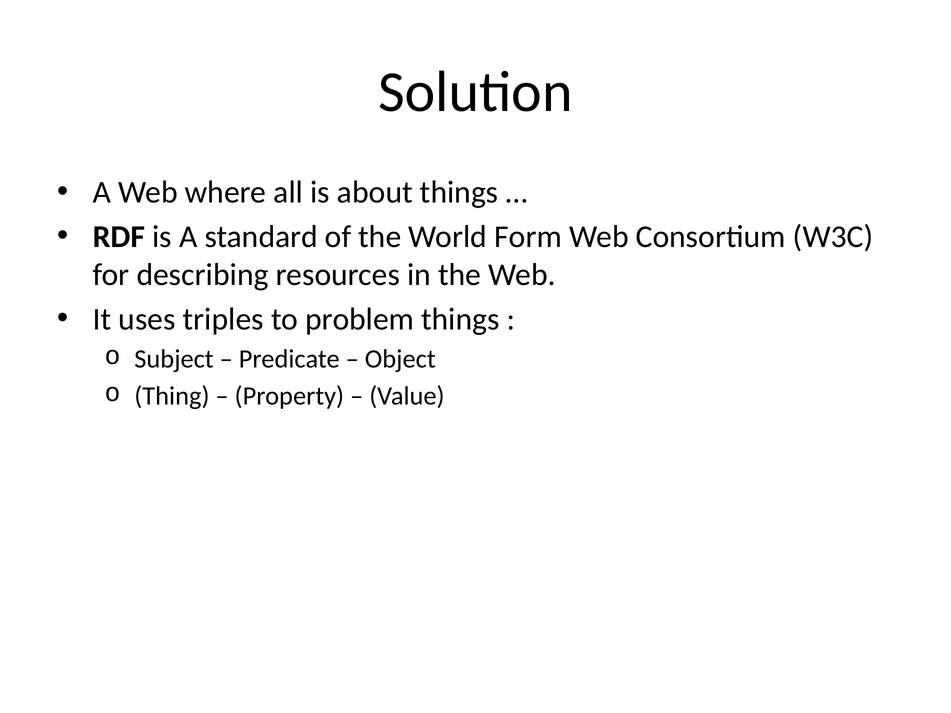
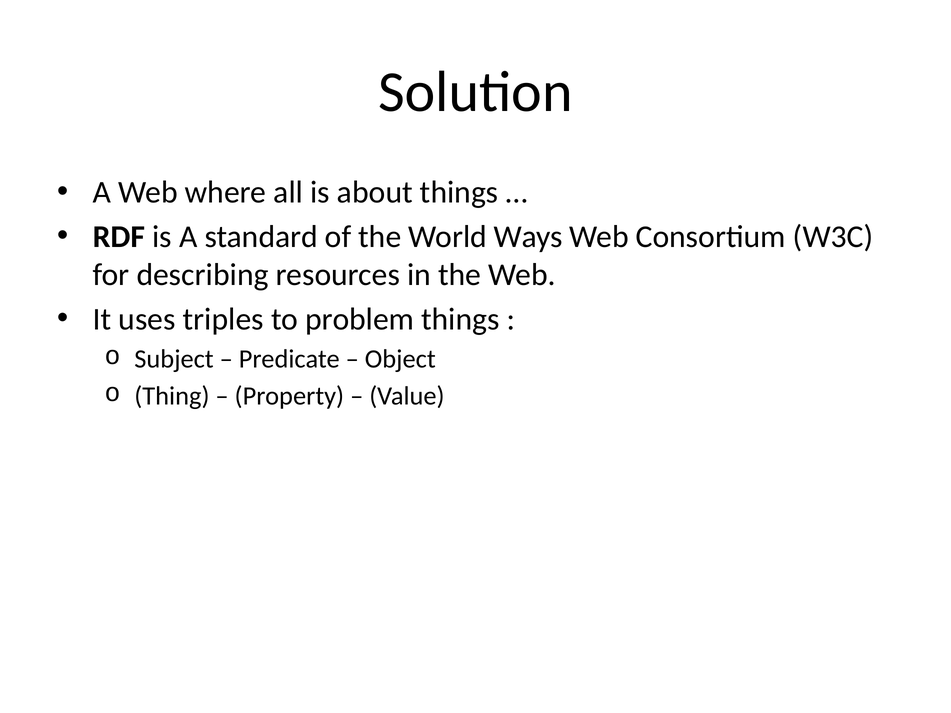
Form: Form -> Ways (528, 237)
